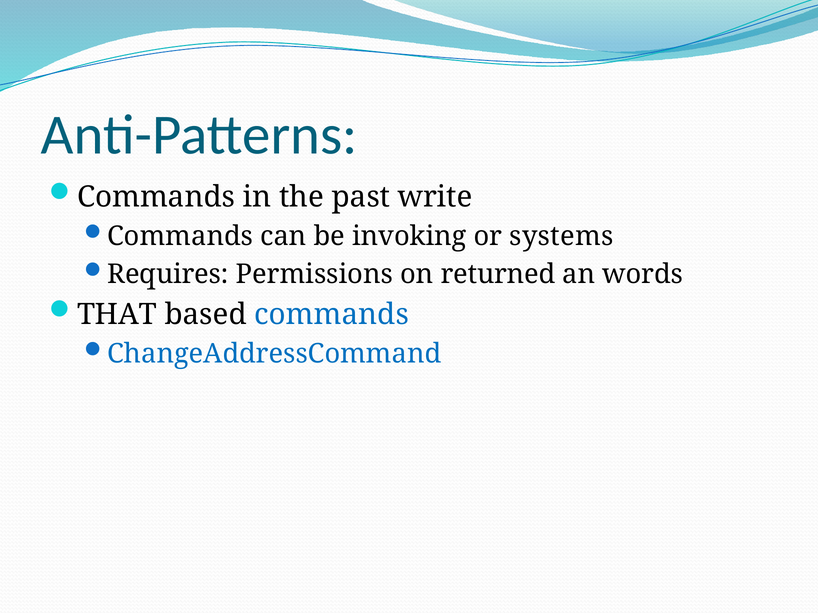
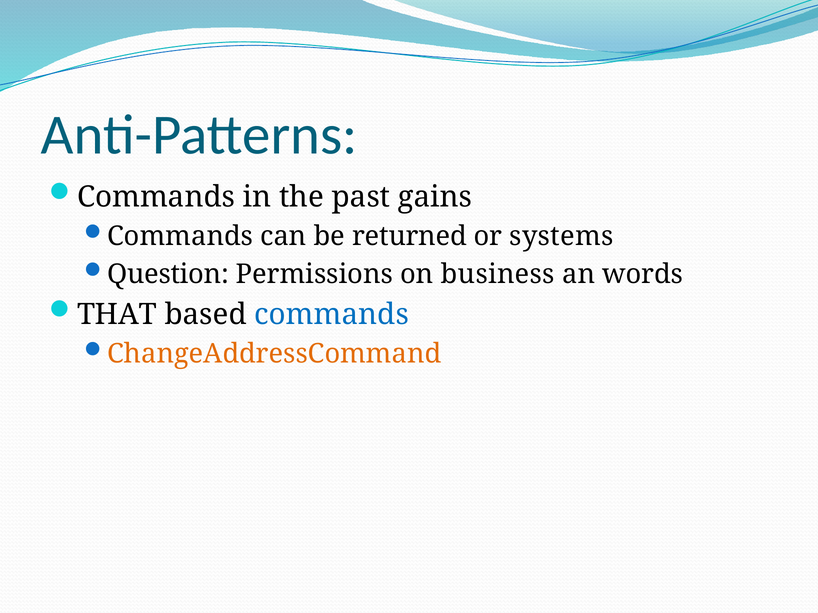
write: write -> gains (435, 197)
invoking: invoking -> returned (409, 236)
Requires: Requires -> Question (168, 274)
returned: returned -> business (498, 274)
ChangeAddressCommand colour: blue -> orange (274, 354)
